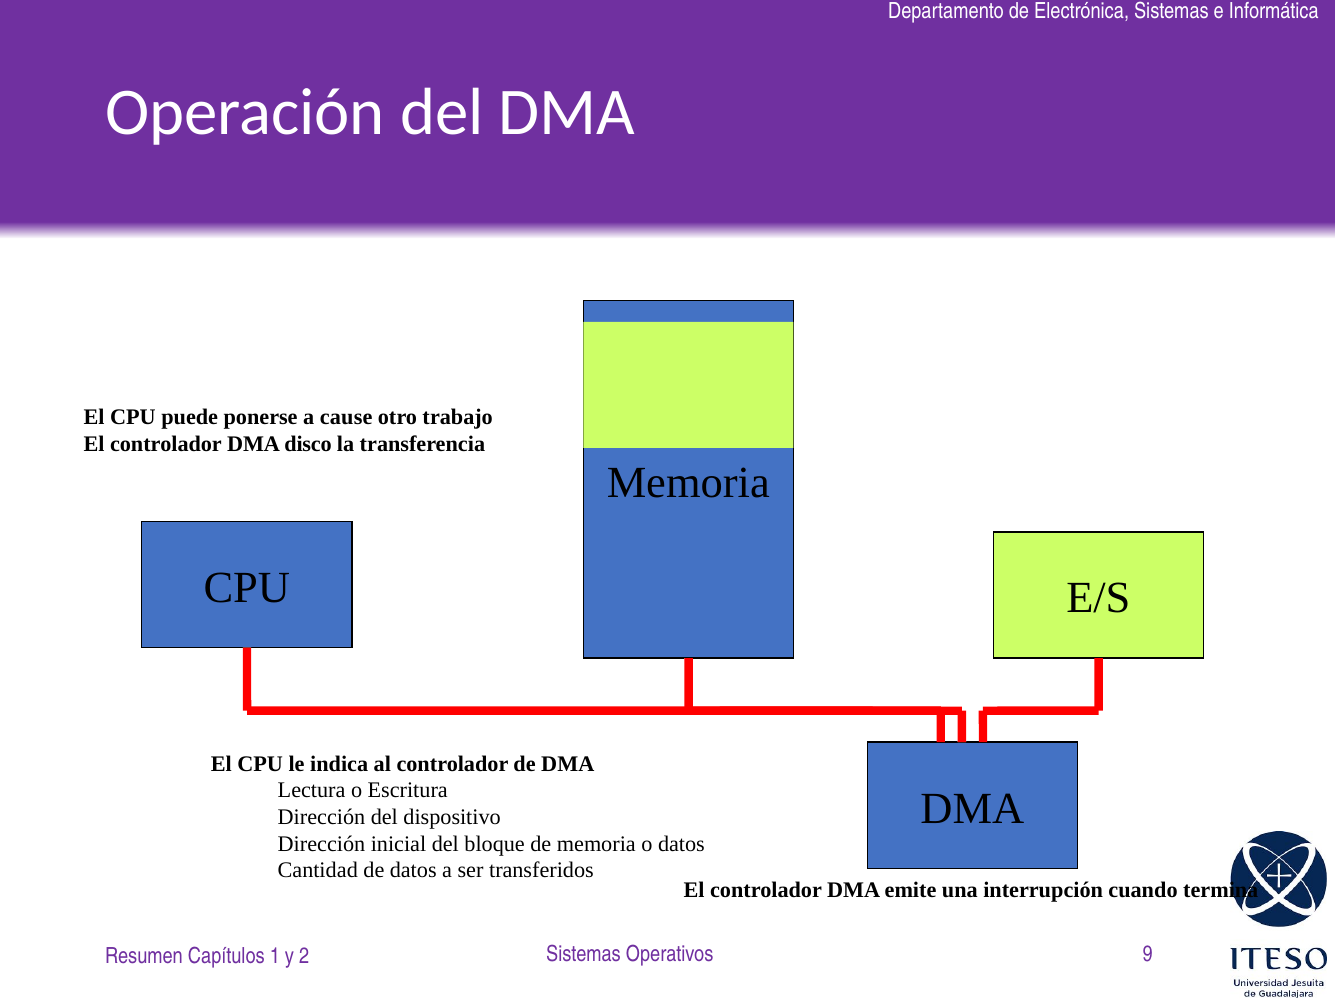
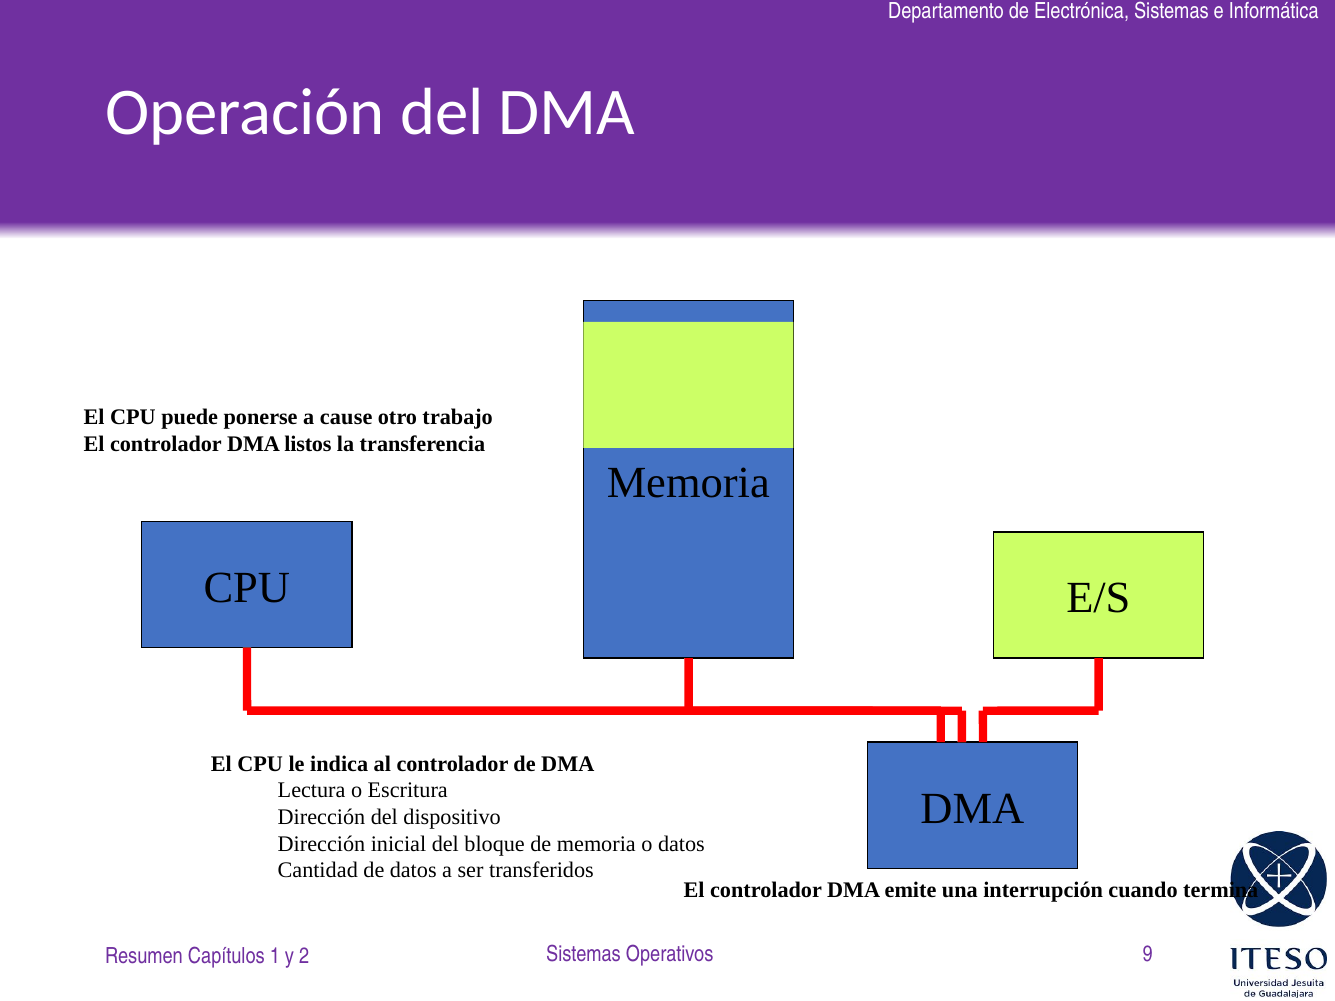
disco: disco -> listos (308, 444)
